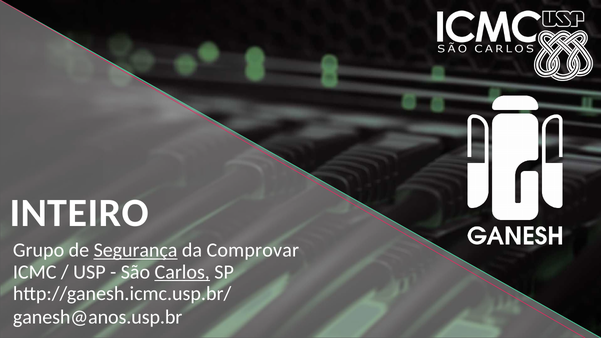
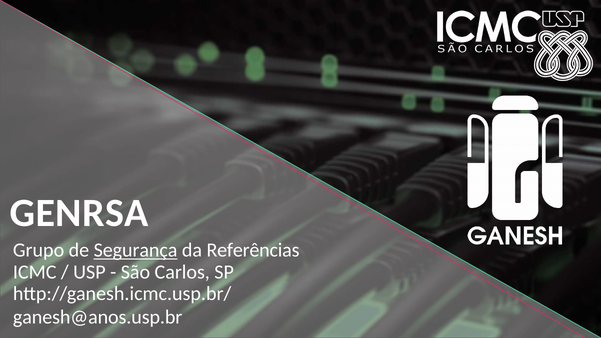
INTEIRO: INTEIRO -> GENRSA (79, 213)
Comprovar: Comprovar -> Referências (253, 250)
Carlos underline: present -> none (182, 272)
